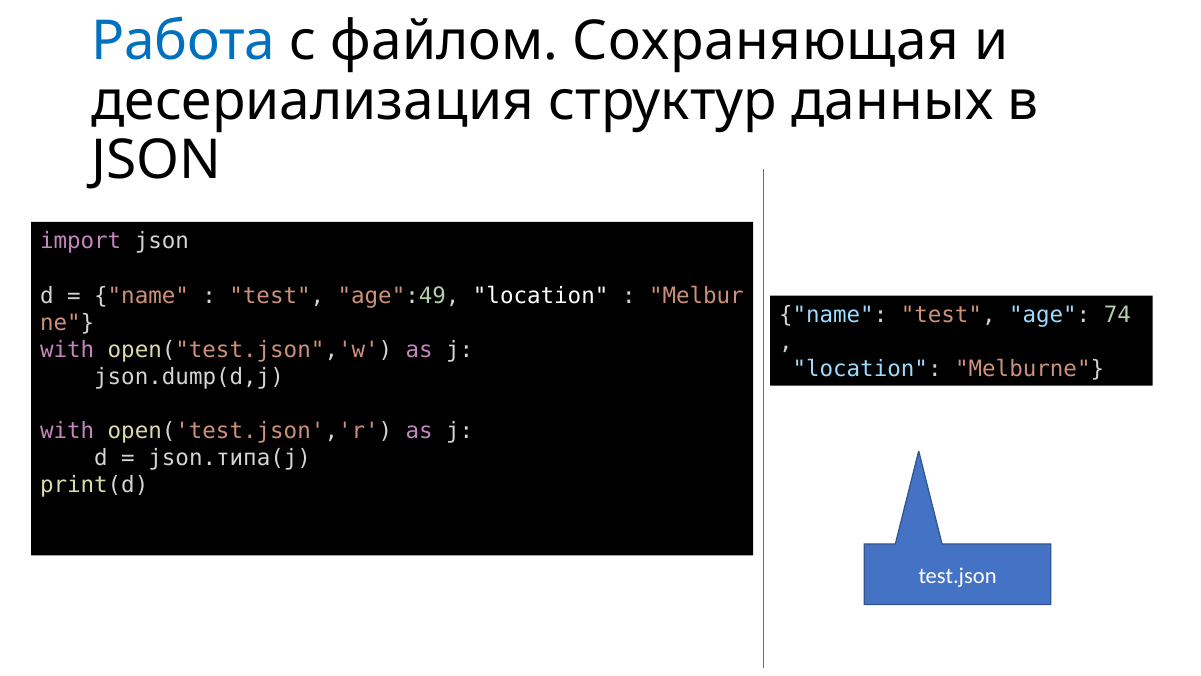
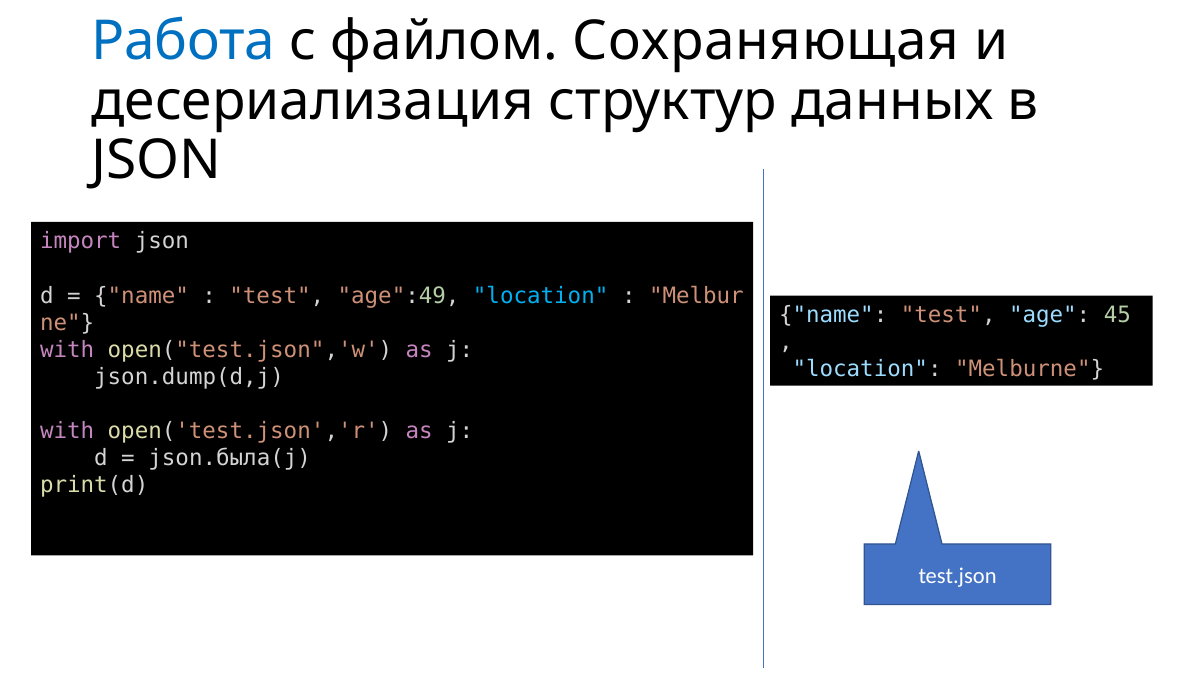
location colour: white -> light blue (541, 295)
74: 74 -> 45 (1117, 315)
json.типа(j: json.типа(j -> json.была(j (230, 458)
